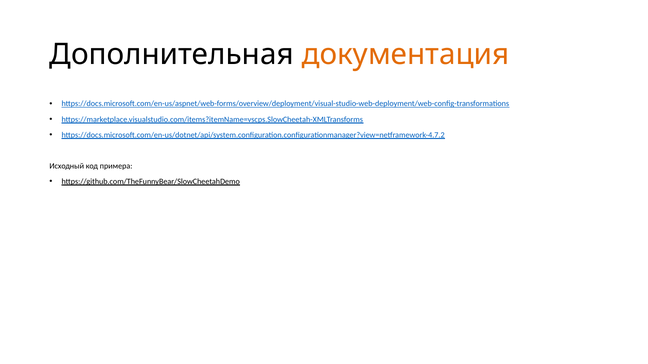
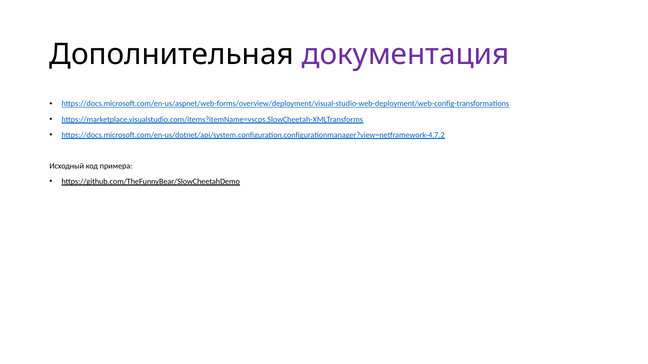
документация colour: orange -> purple (406, 54)
